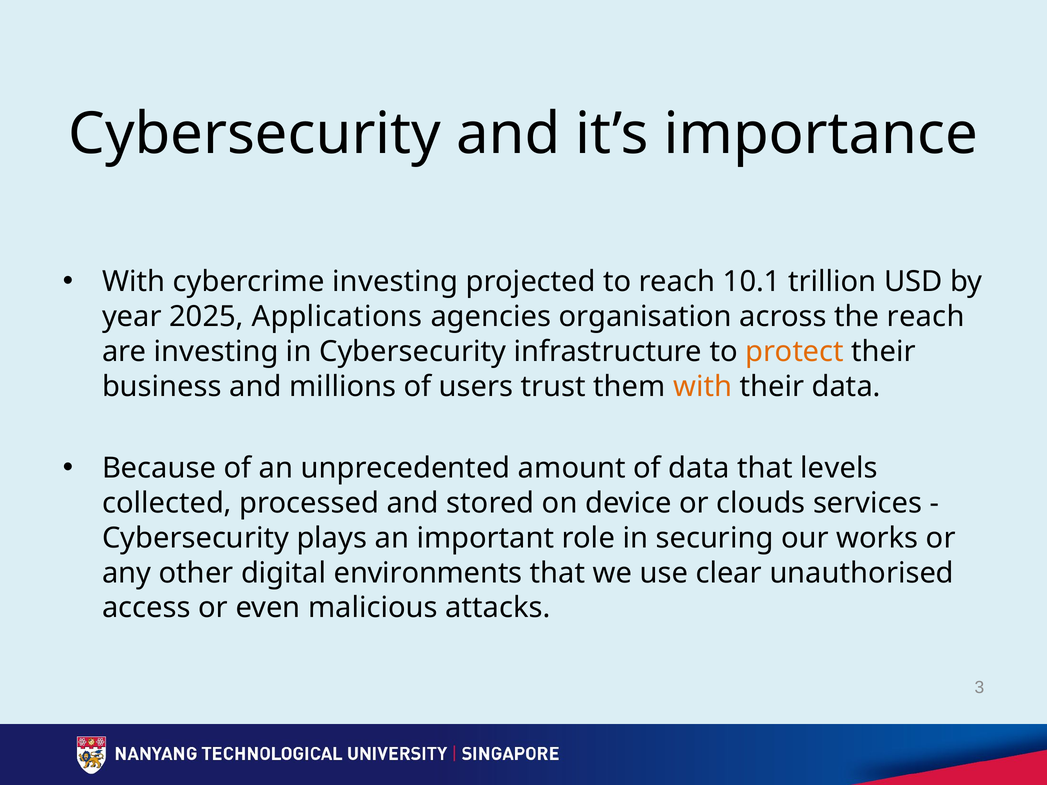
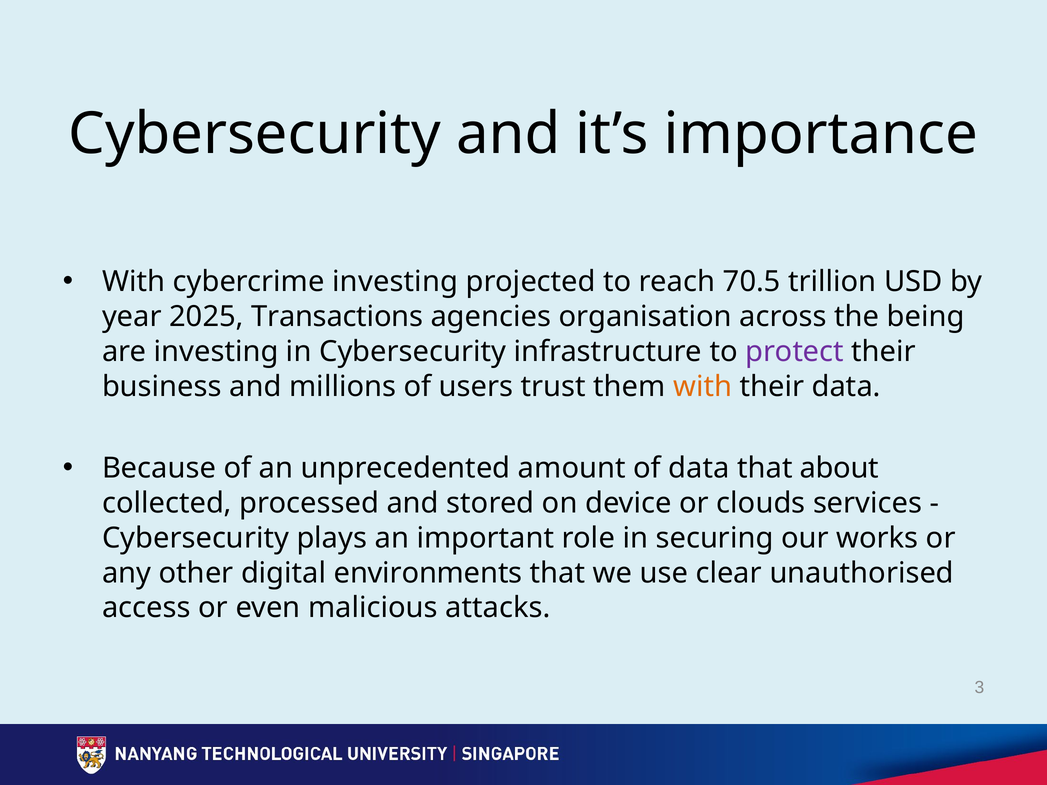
10.1: 10.1 -> 70.5 (752, 282)
Applications: Applications -> Transactions (337, 317)
the reach: reach -> being (926, 317)
protect colour: orange -> purple (794, 352)
levels: levels -> about (839, 468)
